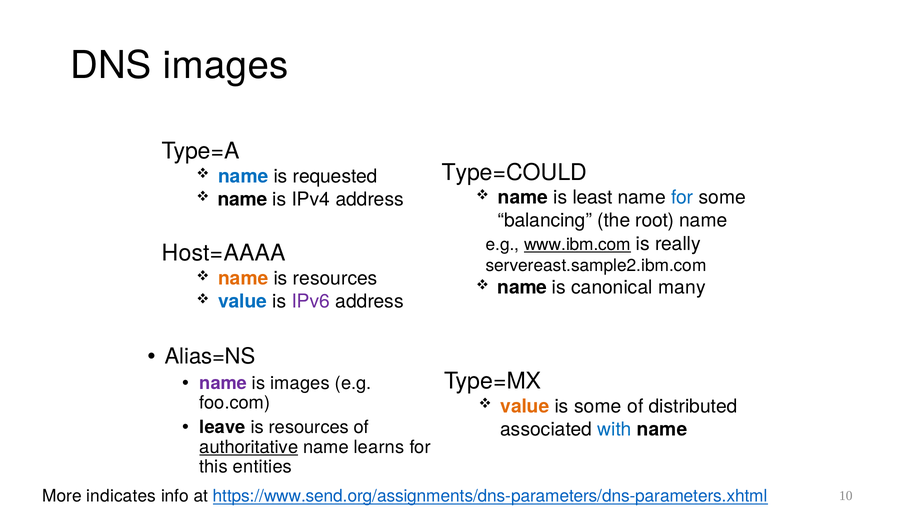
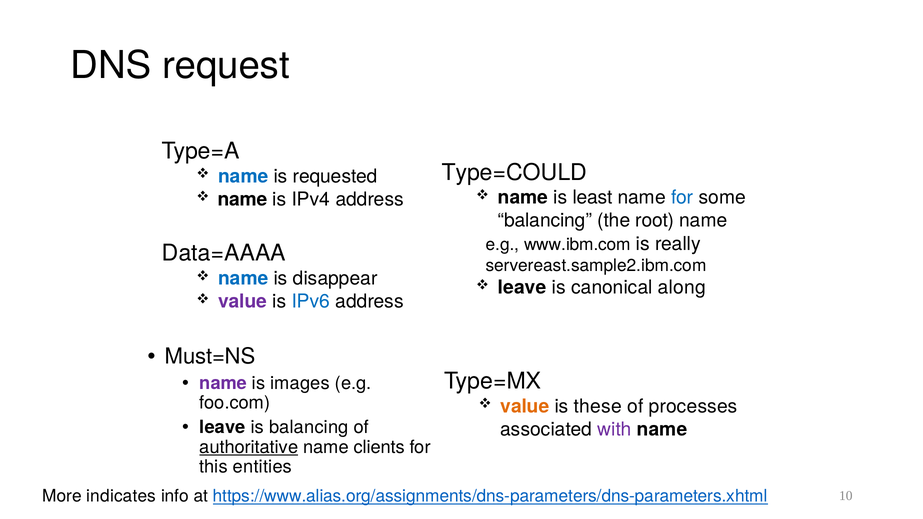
DNS images: images -> request (226, 66)
www.ibm.com underline: present -> none (577, 244)
Host=AAAA: Host=AAAA -> Data=AAAA (224, 253)
name colour: orange -> blue (243, 279)
resources: resources -> disappear (335, 279)
name: name -> leave (522, 288)
many: many -> along (682, 288)
value colour: blue -> purple (243, 302)
IPv6 colour: purple -> blue (311, 302)
Alias=NS: Alias=NS -> Must=NS (210, 357)
is some: some -> these (598, 407)
distributed: distributed -> processes (693, 407)
resources: resources -> balancing (309, 428)
with colour: blue -> purple (615, 430)
learns: learns -> clients (379, 447)
https://www.send.org/assignments/dns-parameters/dns-parameters.xhtml: https://www.send.org/assignments/dns-parameters/dns-parameters.xhtml -> https://www.alias.org/assignments/dns-parameters/dns-parameters.xhtml (490, 496)
